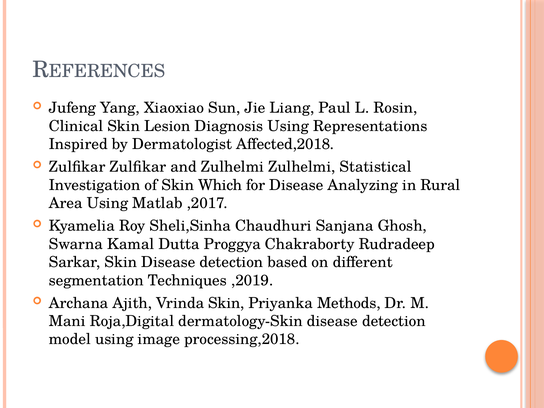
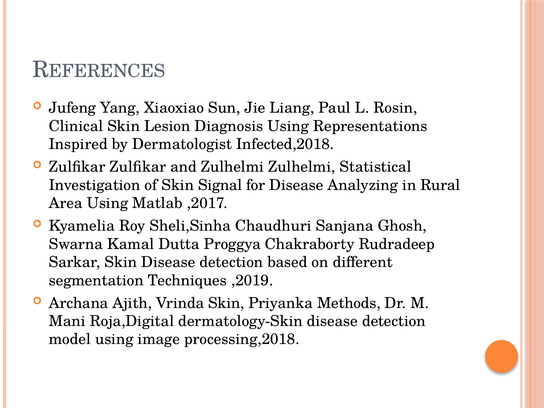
Affected,2018: Affected,2018 -> Infected,2018 (285, 144)
Which: Which -> Signal (220, 185)
